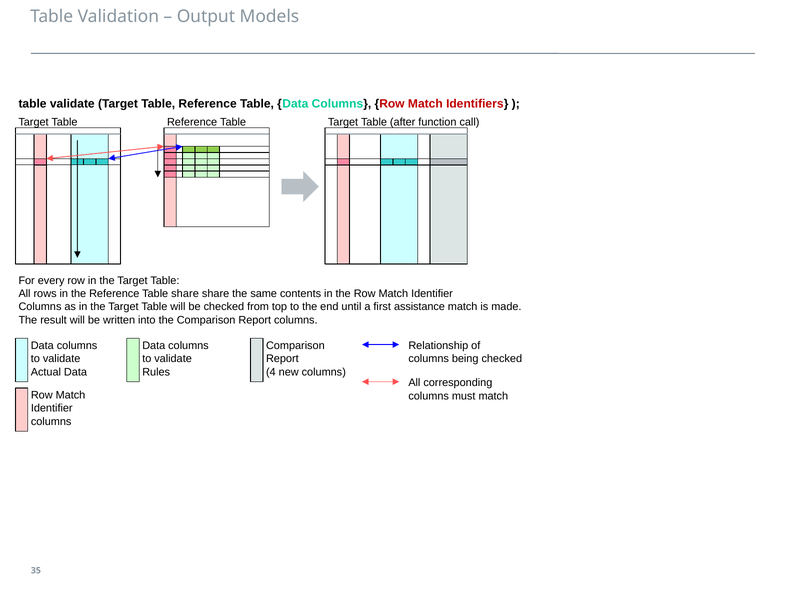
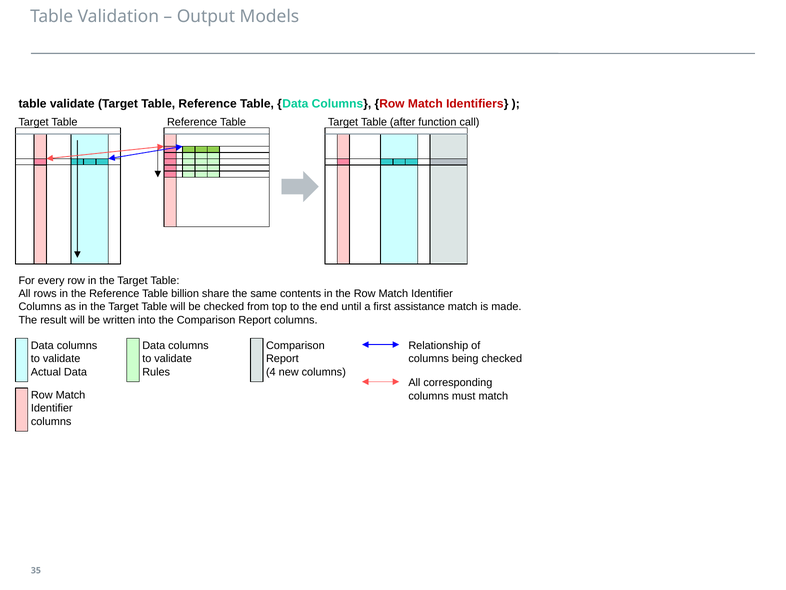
Table share: share -> billion (185, 293)
